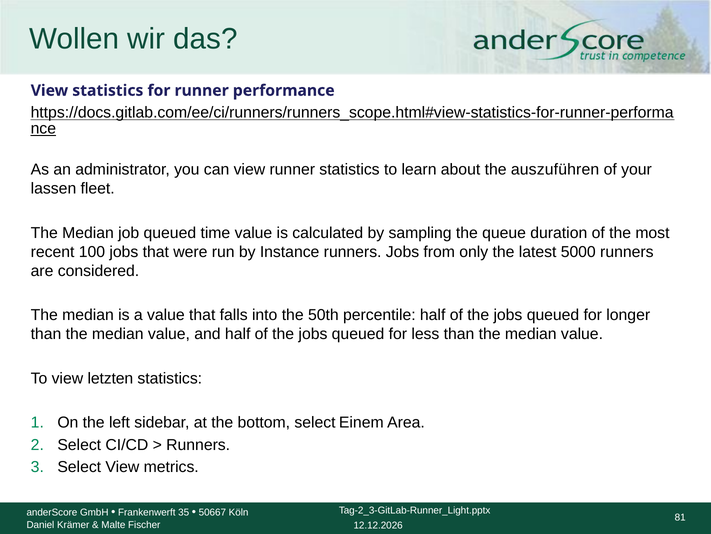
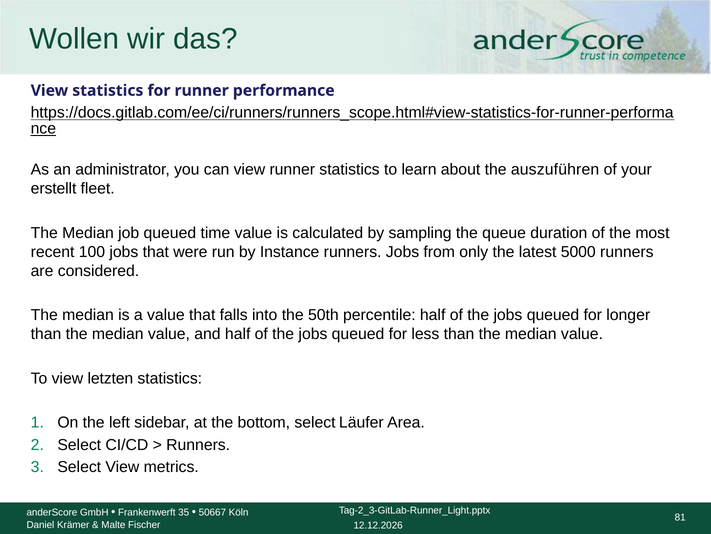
lassen: lassen -> erstellt (54, 188)
Einem: Einem -> Läufer (361, 422)
